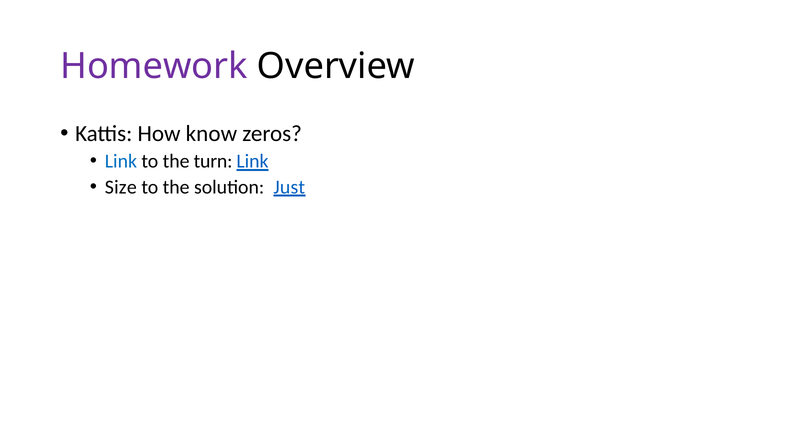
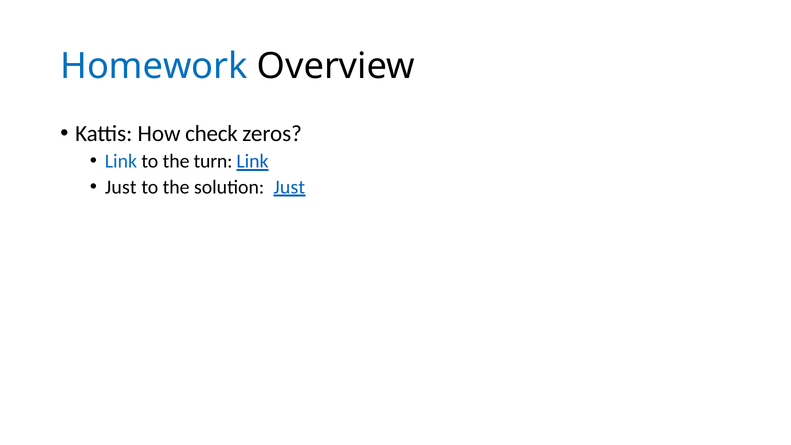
Homework colour: purple -> blue (154, 66)
know: know -> check (212, 134)
Size: Size -> Just (121, 187)
